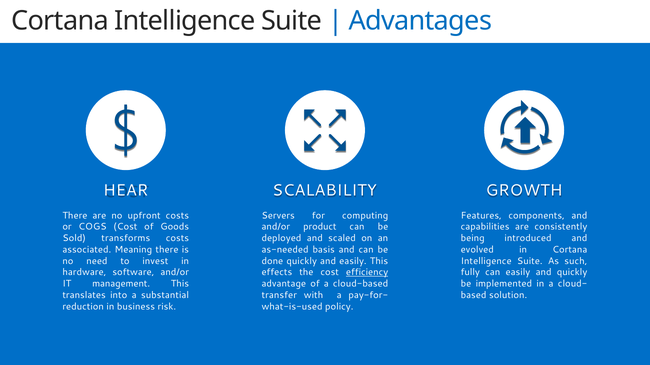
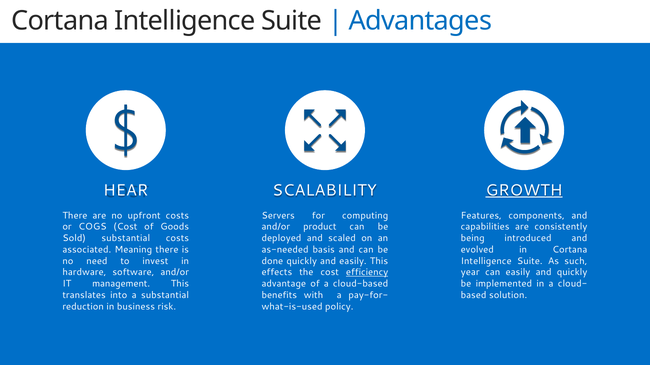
GROWTH underline: none -> present (524, 191)
Sold transforms: transforms -> substantial (126, 239)
fully: fully -> year (470, 273)
transfer: transfer -> benefits (279, 296)
